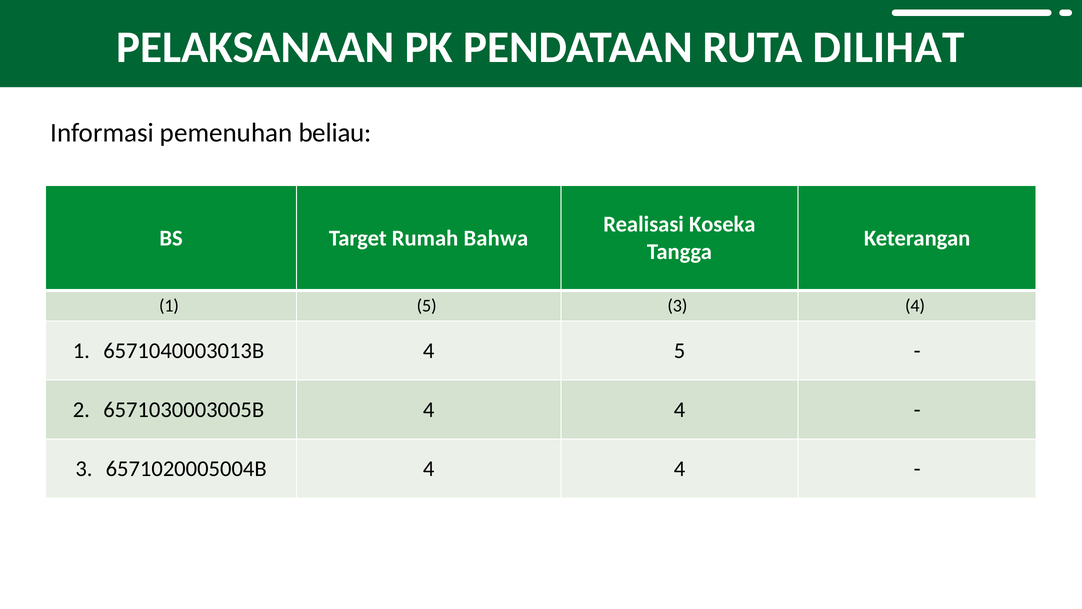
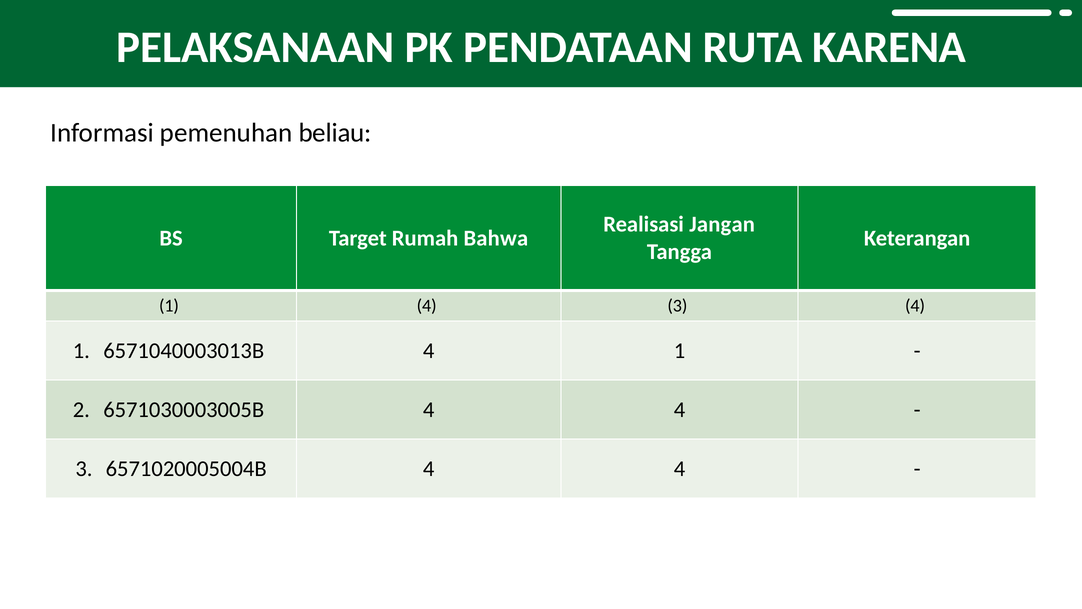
DILIHAT: DILIHAT -> KARENA (889, 47)
Koseka: Koseka -> Jangan (722, 224)
1 5: 5 -> 4 (427, 306)
6571040003013B 4 5: 5 -> 1 (680, 350)
